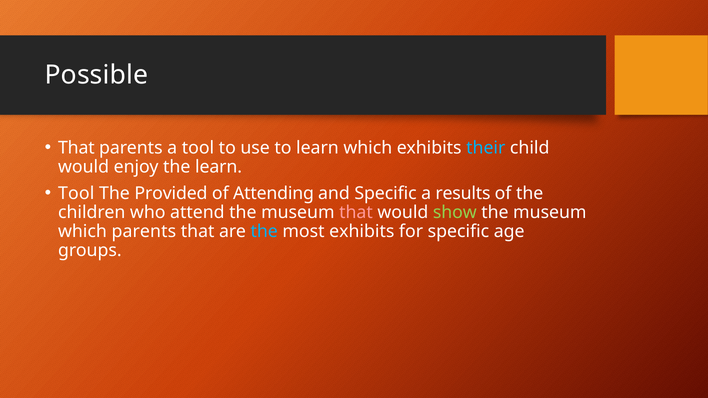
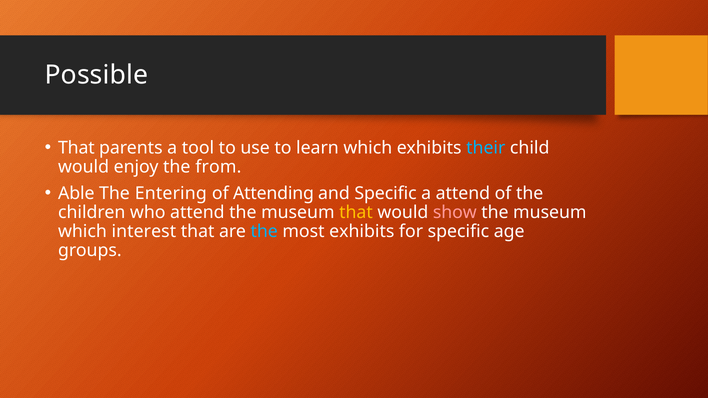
the learn: learn -> from (218, 167)
Tool: Tool -> Able (76, 193)
Provided: Provided -> Entering (171, 193)
a results: results -> attend (463, 193)
that colour: pink -> yellow (356, 213)
show colour: light green -> pink (455, 213)
which parents: parents -> interest (144, 232)
